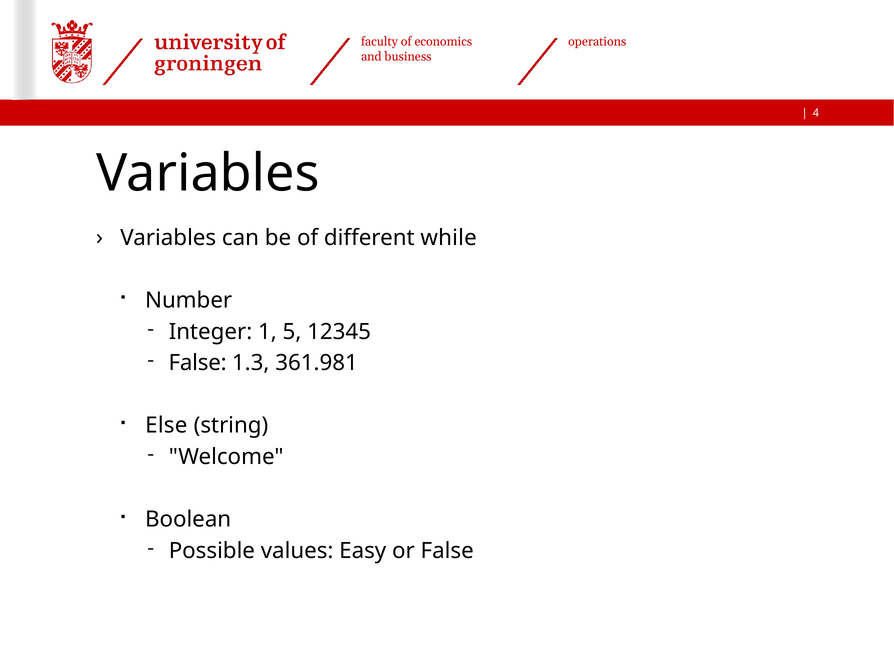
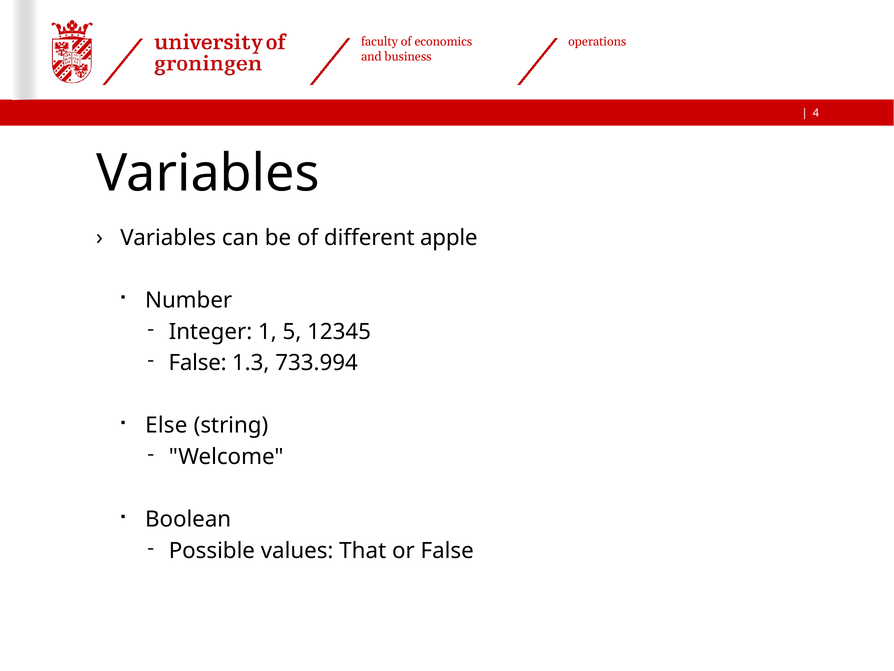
while: while -> apple (449, 238)
361.981: 361.981 -> 733.994 (317, 363)
Easy: Easy -> That (363, 550)
